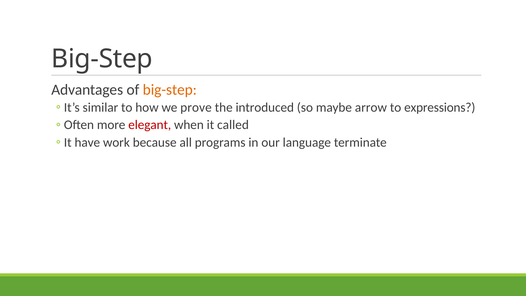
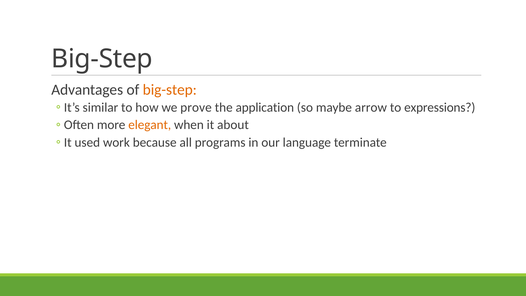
introduced: introduced -> application (265, 107)
elegant colour: red -> orange (150, 125)
called: called -> about (233, 125)
have: have -> used (87, 142)
